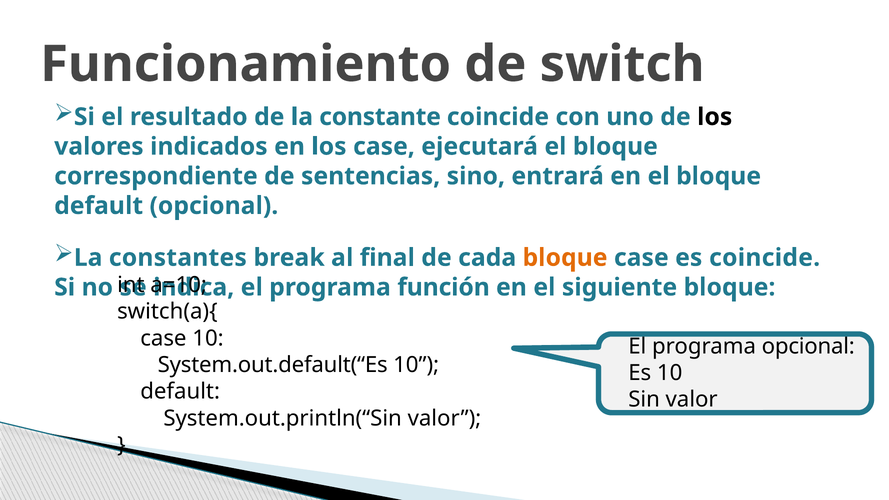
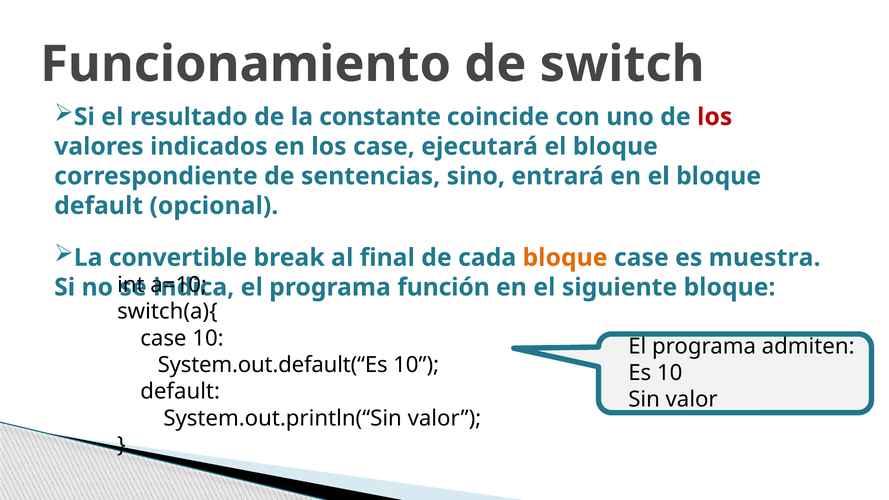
los colour: black -> red (715, 117)
constantes: constantes -> convertible (178, 258)
es coincide: coincide -> muestra (765, 258)
programa opcional: opcional -> admiten (808, 346)
